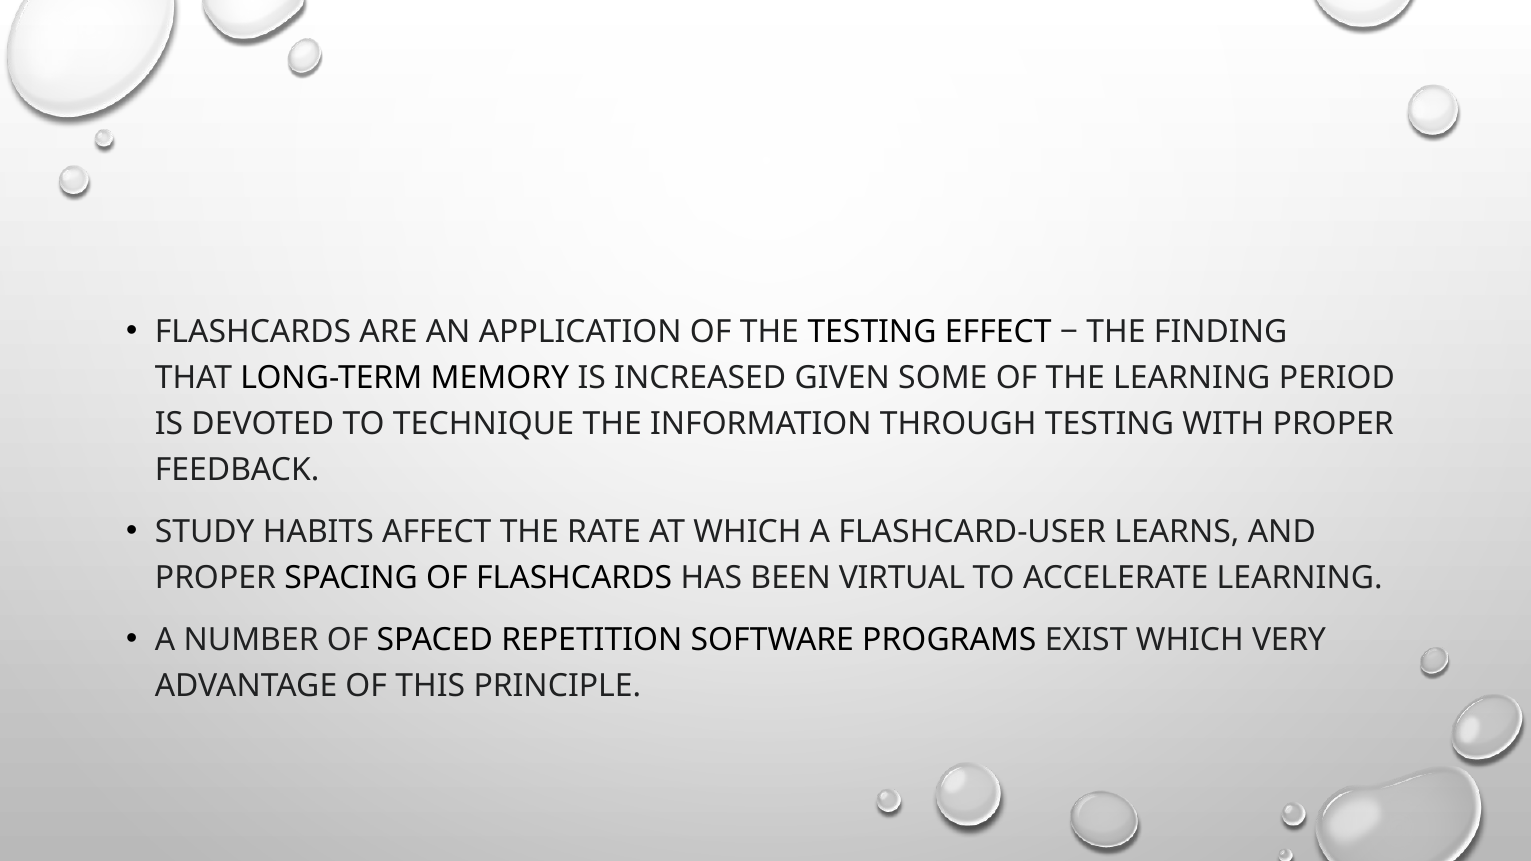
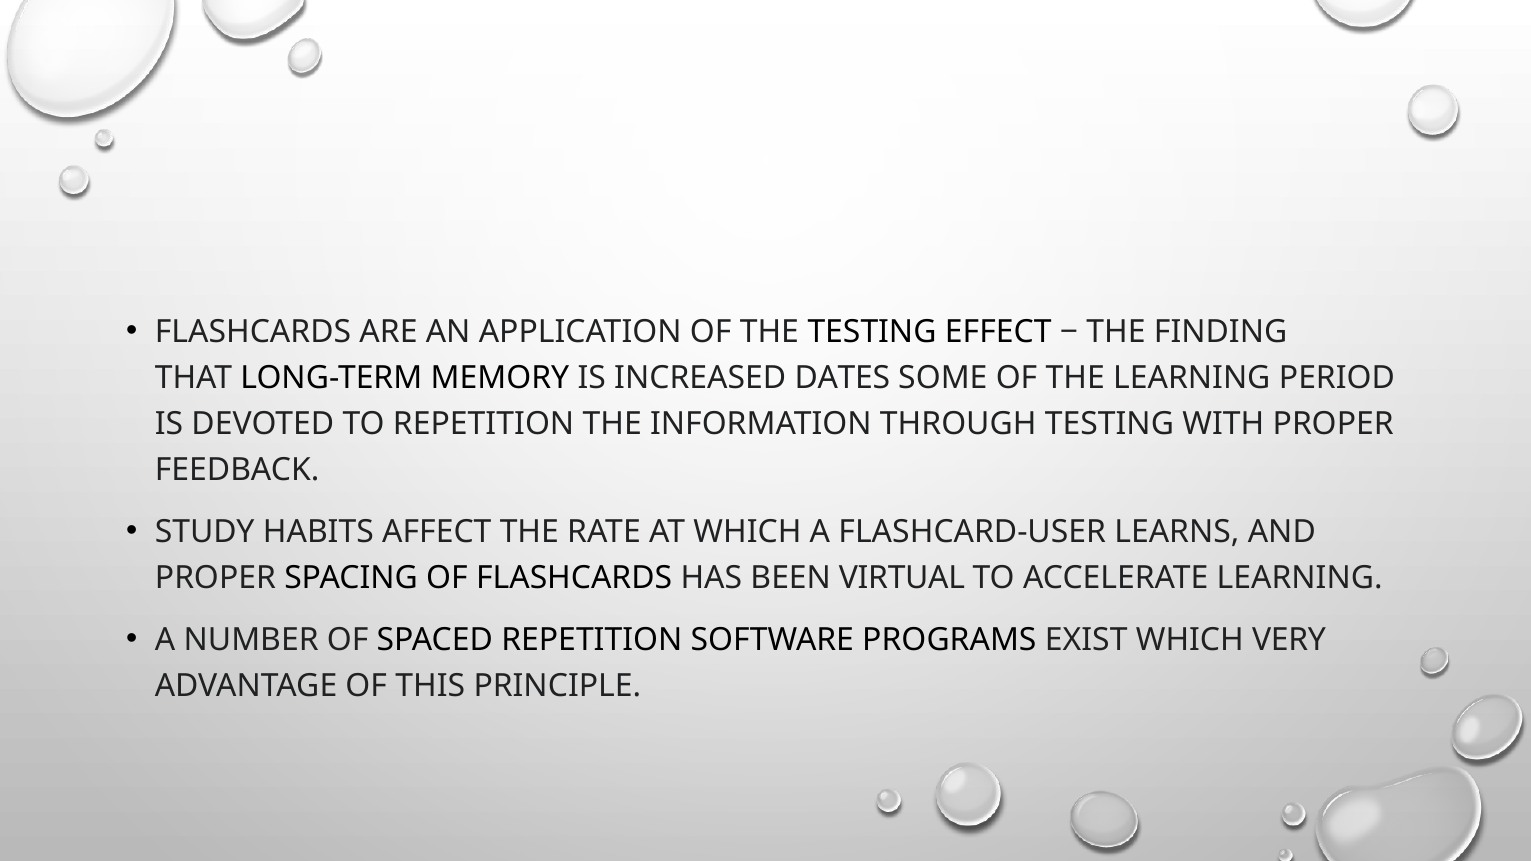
GIVEN: GIVEN -> DATES (842, 378)
TO TECHNIQUE: TECHNIQUE -> REPETITION (484, 424)
